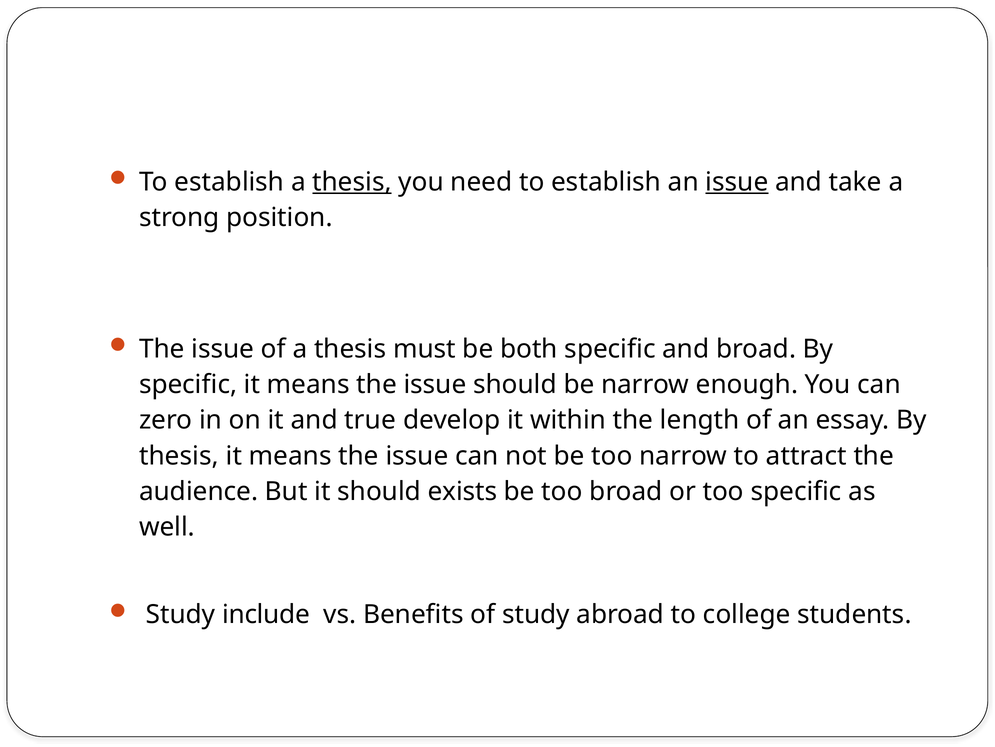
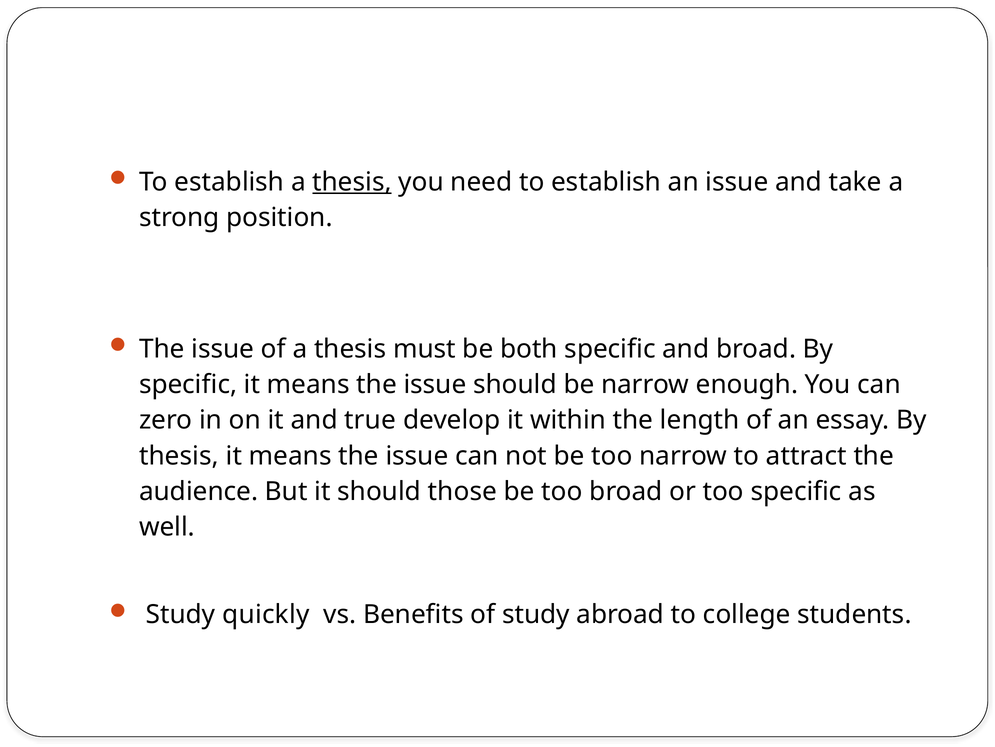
issue underline: present -> none (737, 182)
exists: exists -> those (462, 491)
include: include -> quickly (266, 614)
